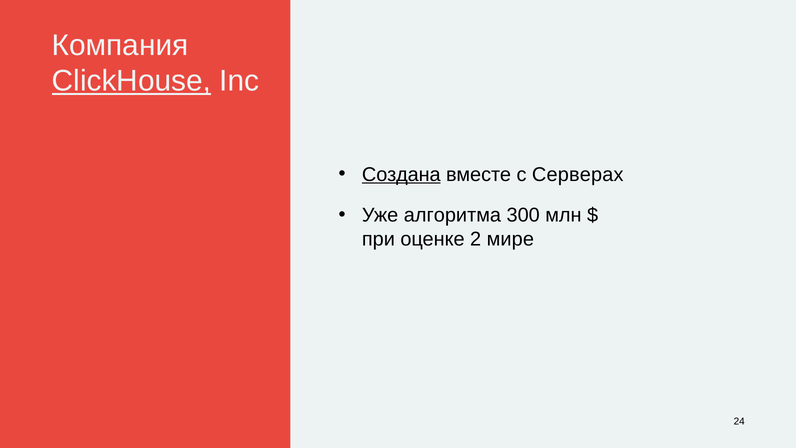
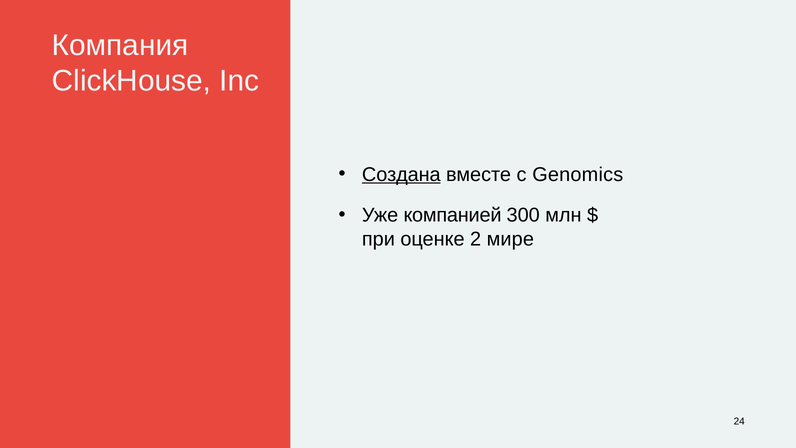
ClickHouse underline: present -> none (131, 81)
Серверах: Серверах -> Genomics (578, 174)
алгоритма: алгоритма -> компанией (453, 215)
